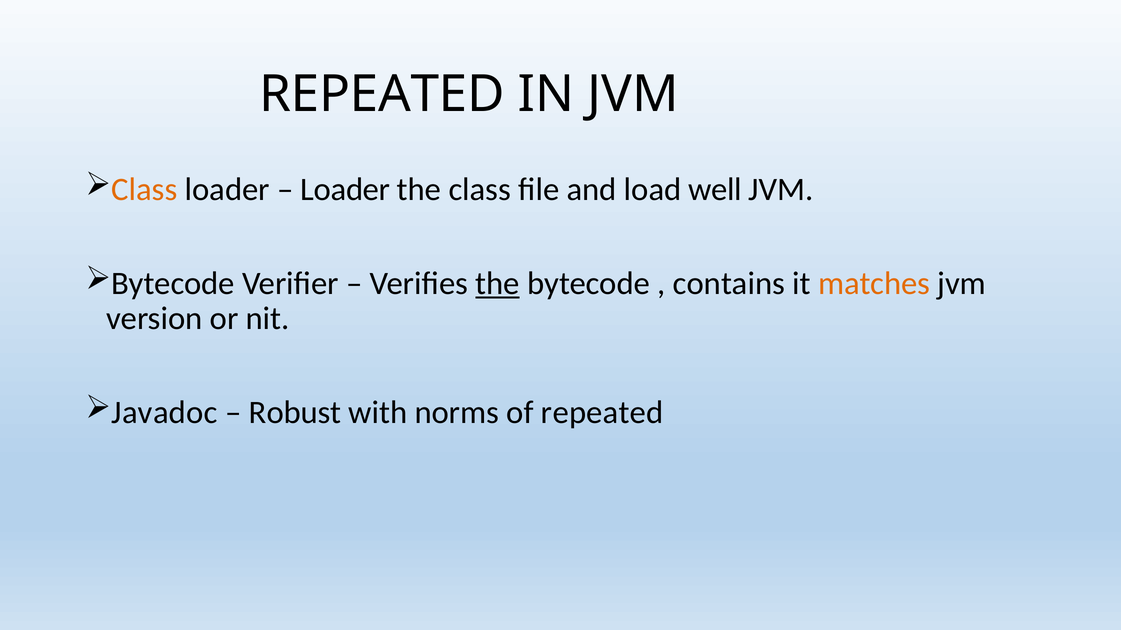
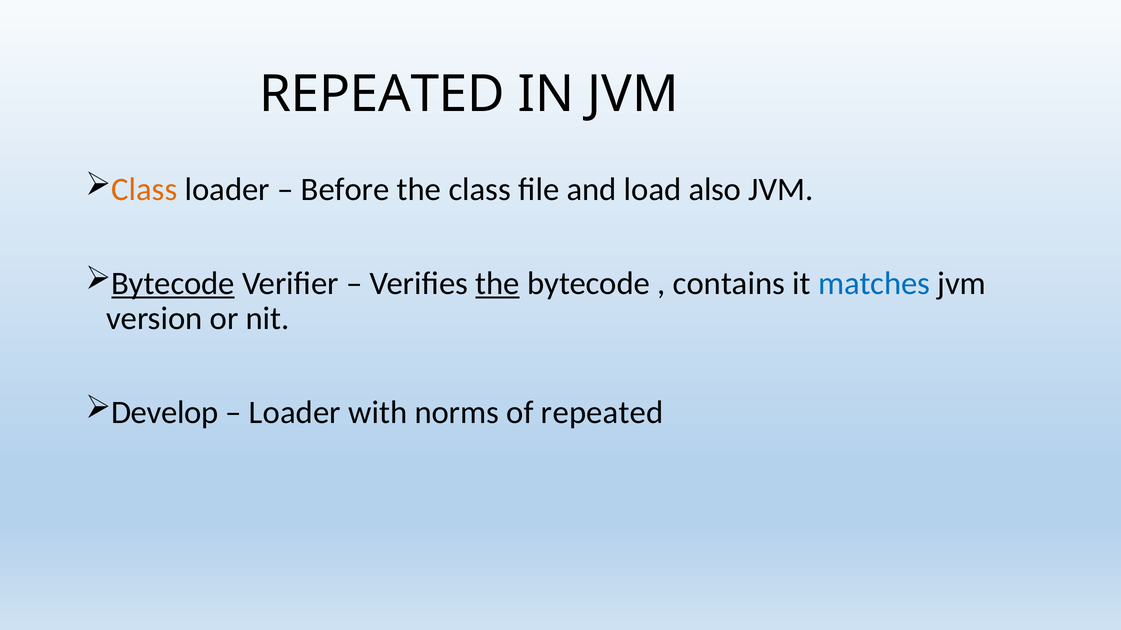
Loader: Loader -> Before (345, 190)
well: well -> also (715, 190)
Bytecode underline: none -> present (173, 284)
matches colour: orange -> blue (874, 284)
Javadoc: Javadoc -> Develop (165, 413)
Robust: Robust -> Loader (295, 413)
